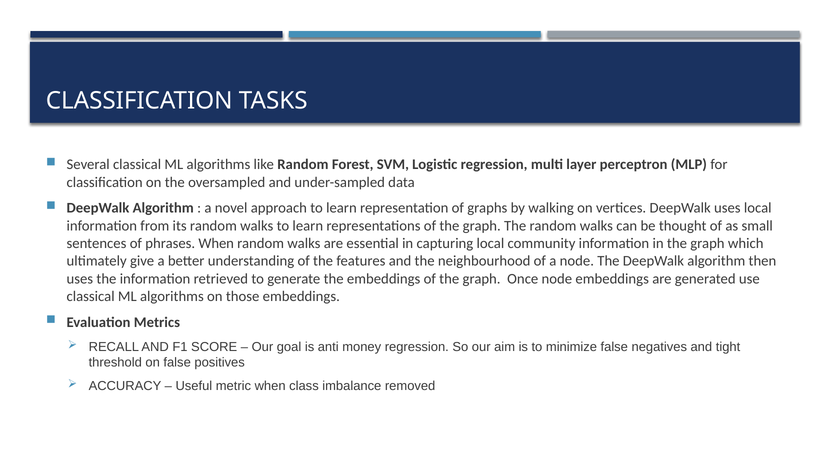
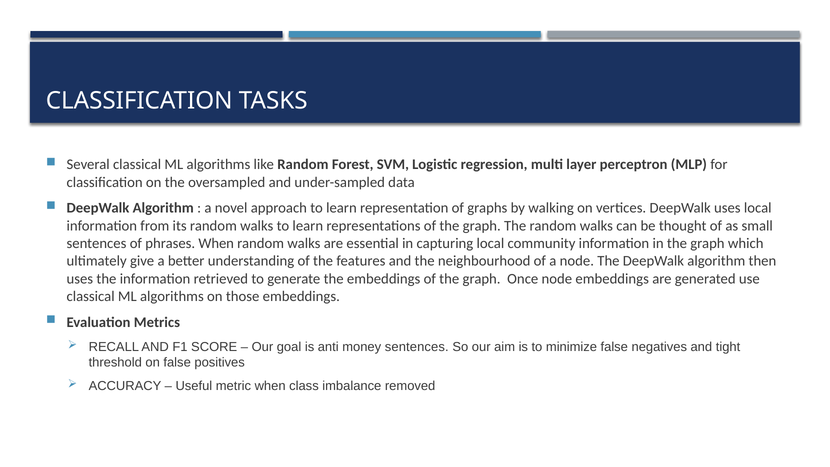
money regression: regression -> sentences (417, 347)
